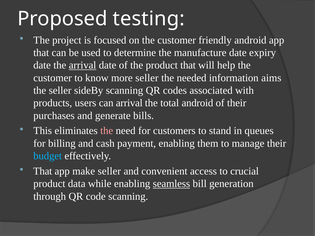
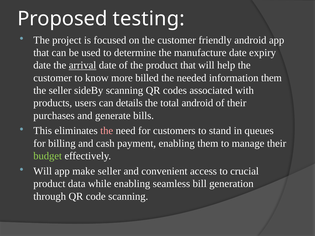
more seller: seller -> billed (147, 78)
information aims: aims -> them (271, 78)
can arrival: arrival -> details (129, 103)
budget colour: light blue -> light green (48, 156)
That: That -> Will (43, 171)
seamless underline: present -> none (171, 184)
